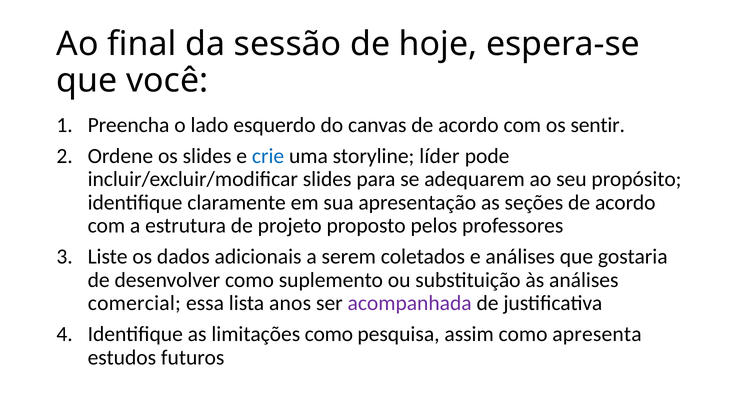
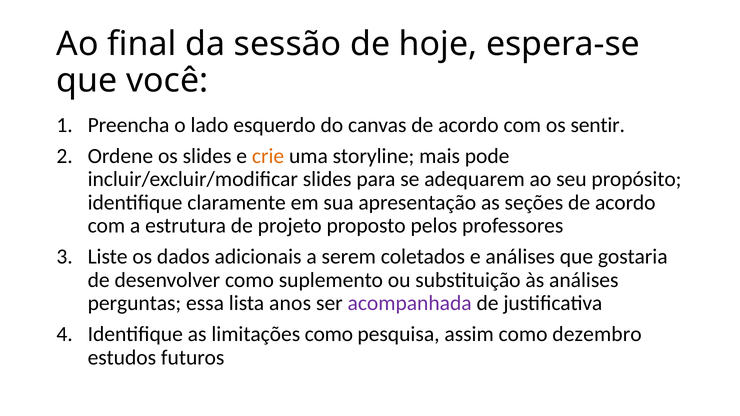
crie colour: blue -> orange (268, 156)
líder: líder -> mais (440, 156)
comercial: comercial -> perguntas (134, 303)
apresenta: apresenta -> dezembro (597, 334)
